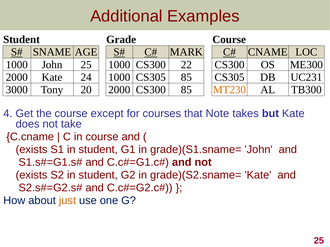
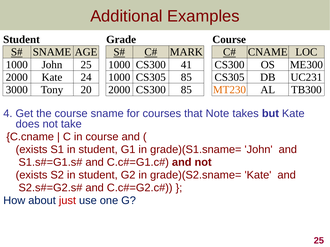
22: 22 -> 41 (186, 65)
course except: except -> sname (107, 114)
just colour: orange -> red (67, 201)
